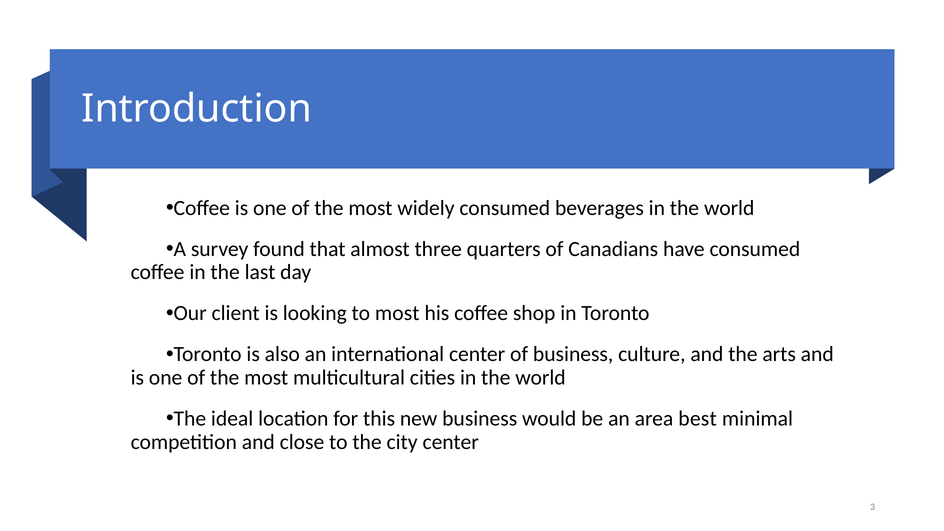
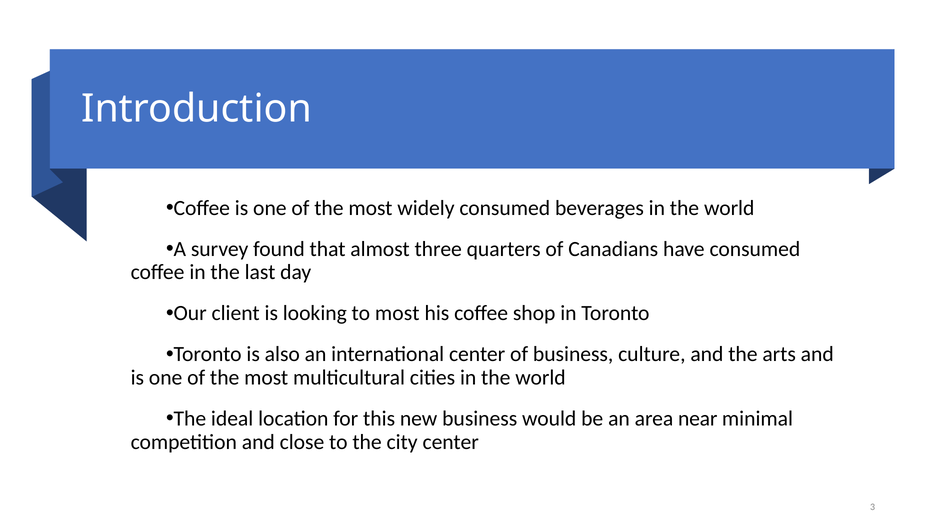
best: best -> near (698, 419)
